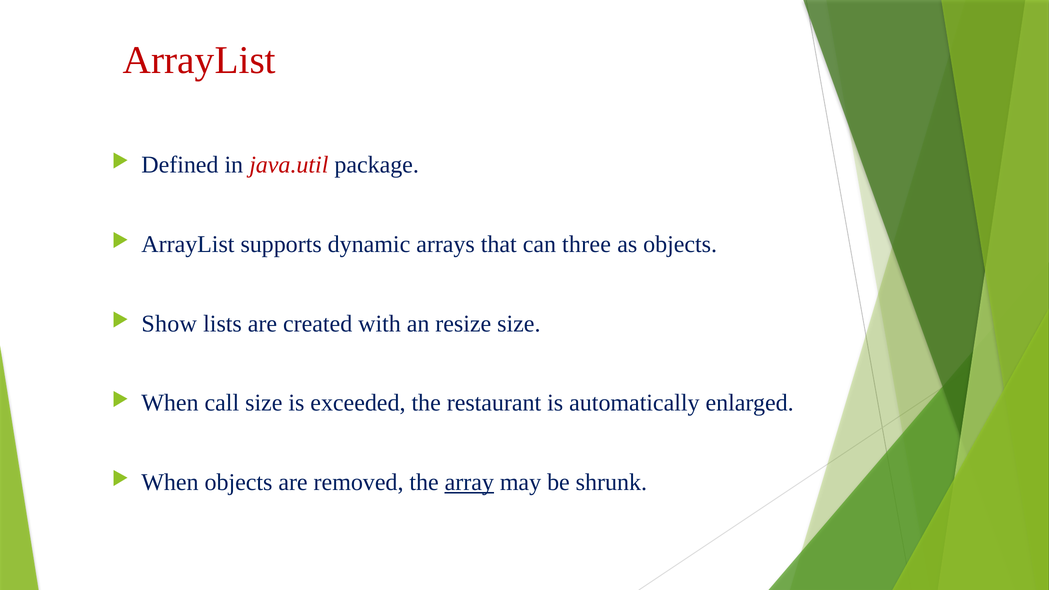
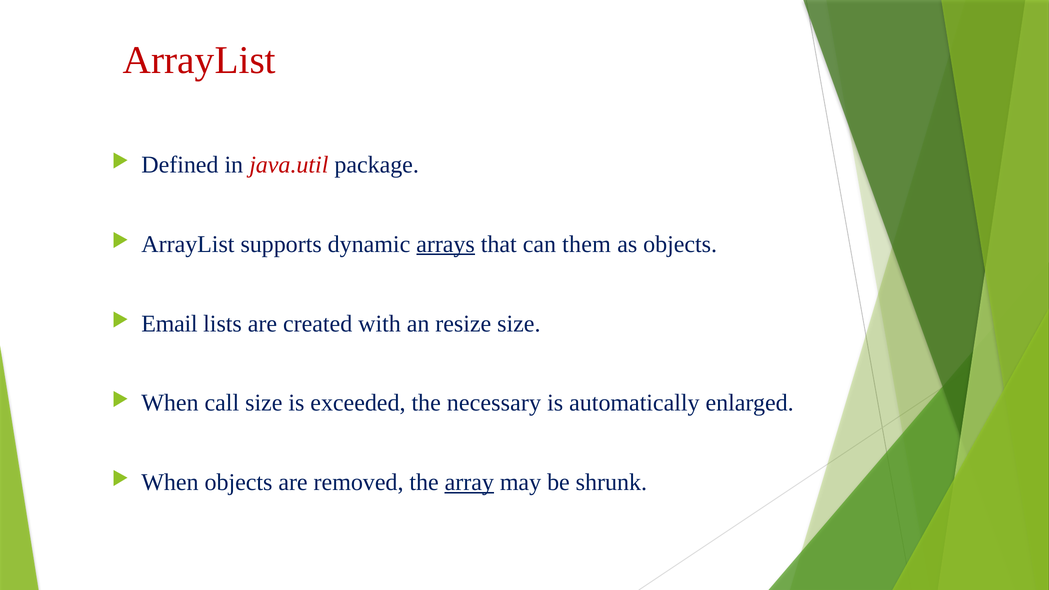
arrays underline: none -> present (446, 244)
three: three -> them (587, 244)
Show: Show -> Email (169, 324)
restaurant: restaurant -> necessary (494, 403)
